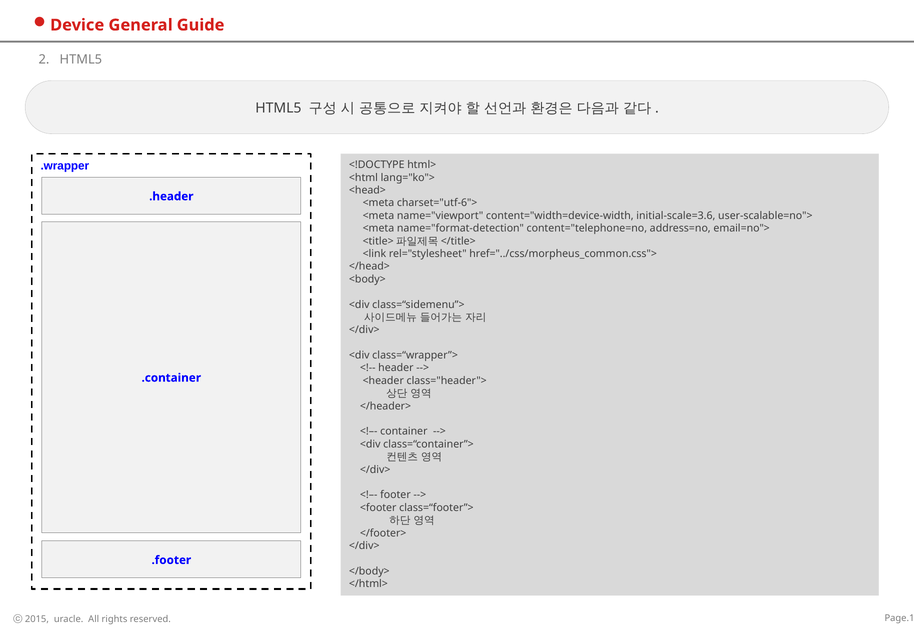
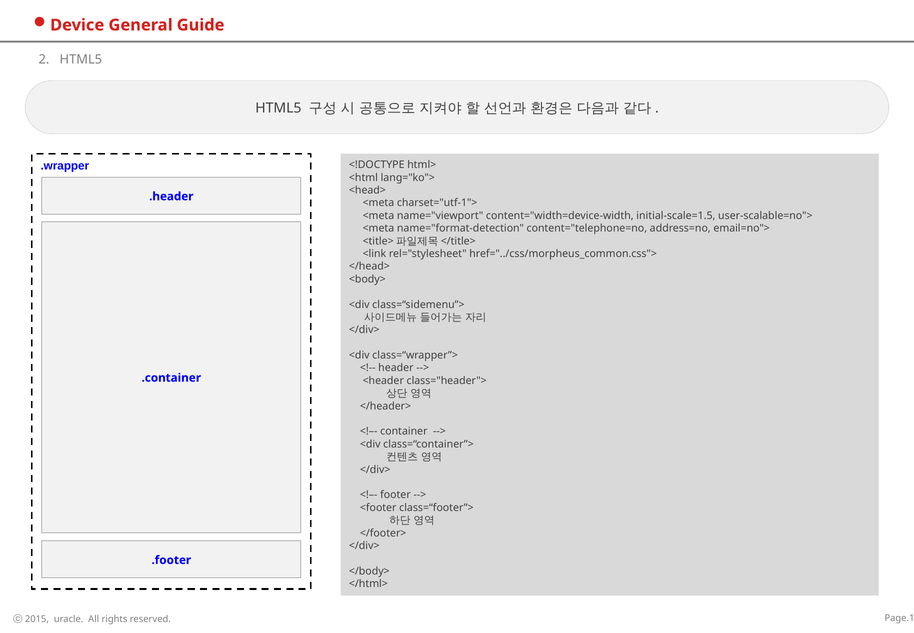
charset="utf-6">: charset="utf-6"> -> charset="utf-1"> (437, 203)
initial-scale=3.6: initial-scale=3.6 -> initial-scale=1.5 (676, 216)
